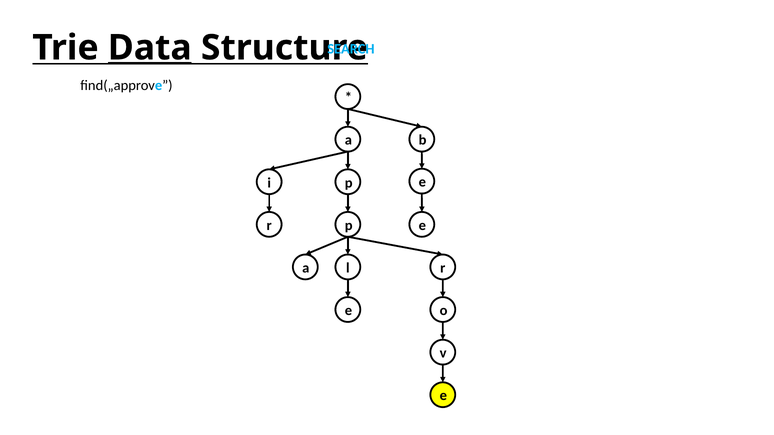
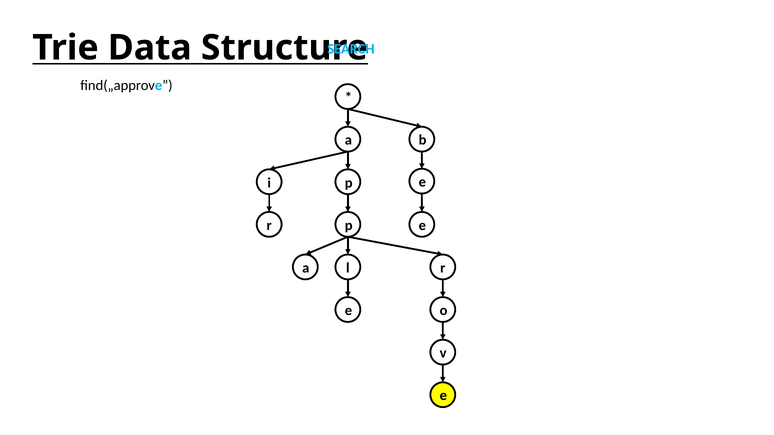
Data underline: present -> none (150, 48)
